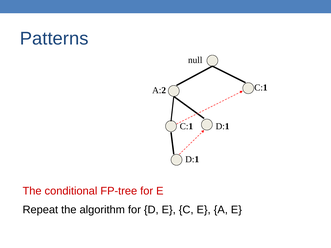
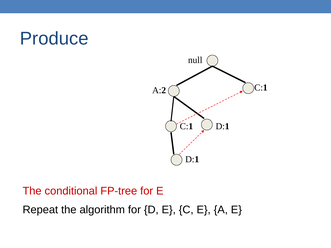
Patterns: Patterns -> Produce (54, 39)
